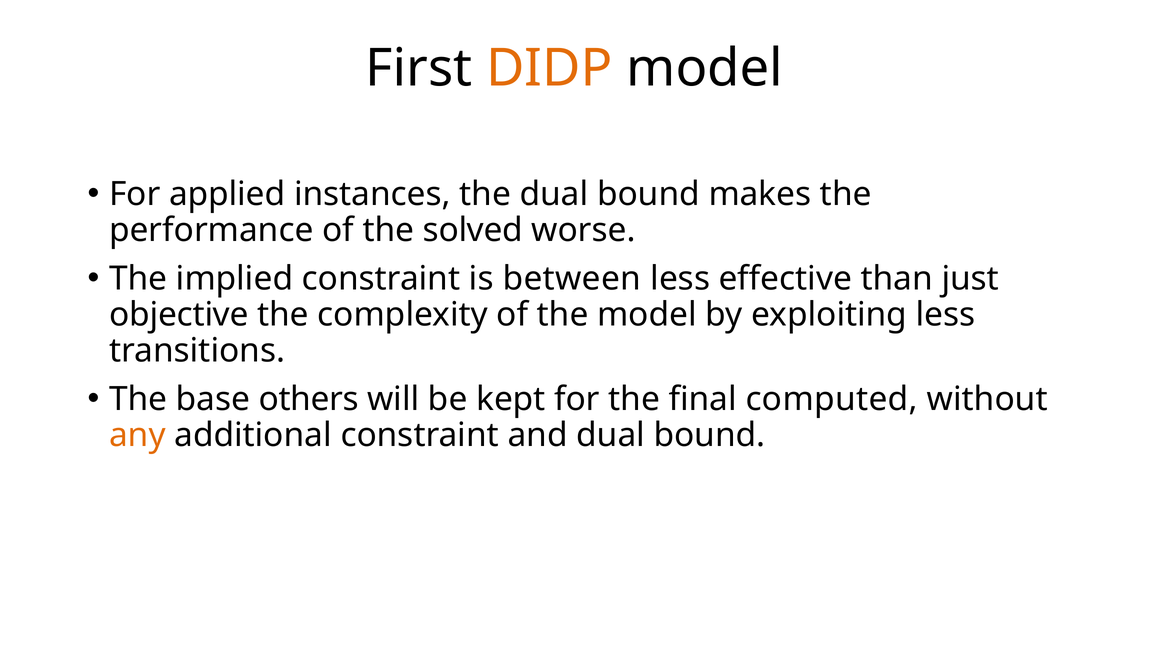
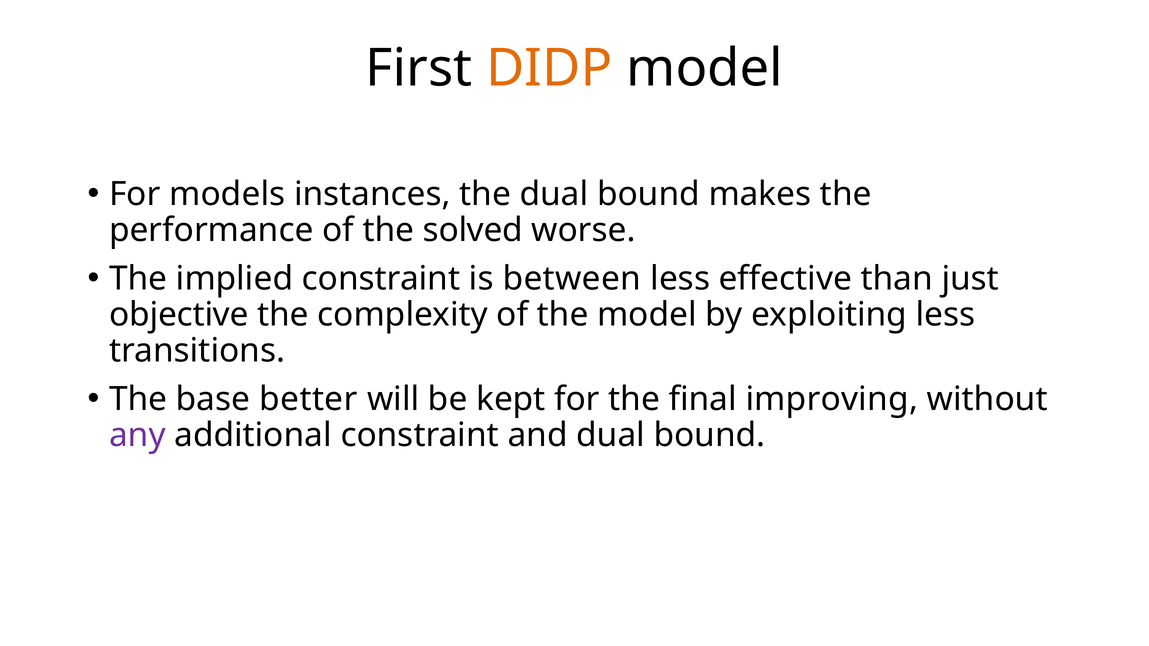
applied: applied -> models (227, 194)
others: others -> better (308, 399)
computed: computed -> improving (832, 399)
any colour: orange -> purple (137, 435)
